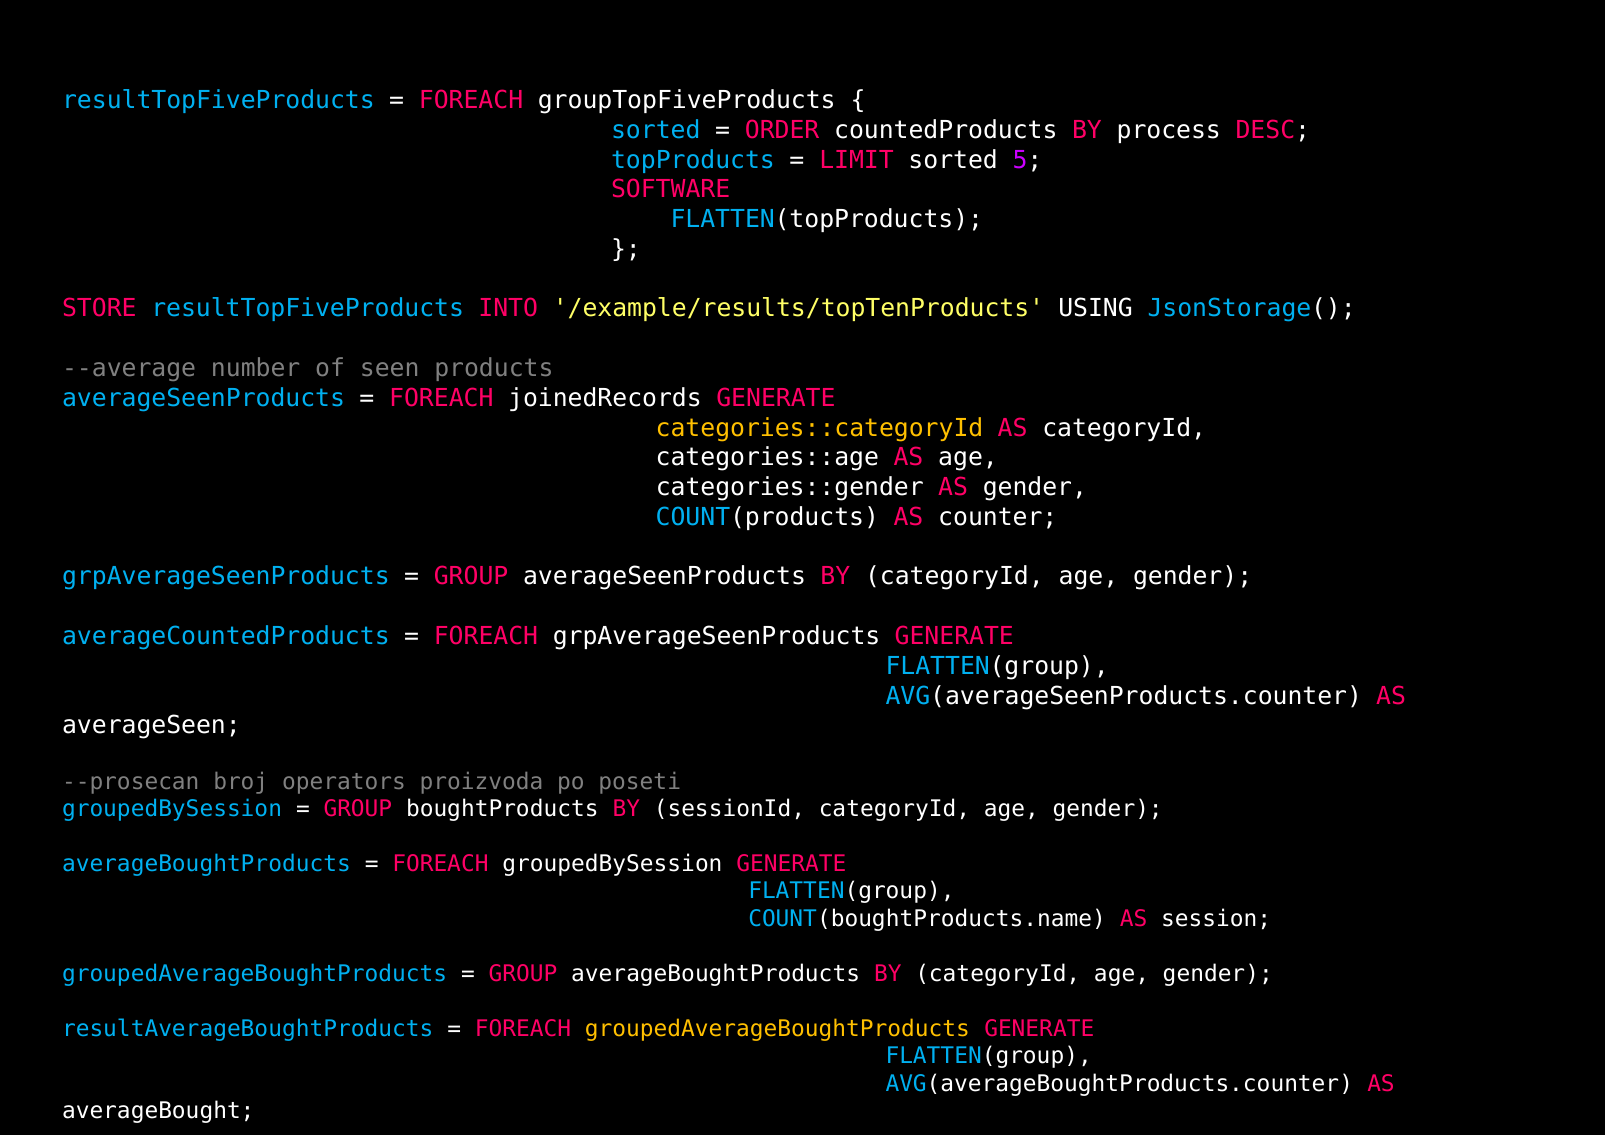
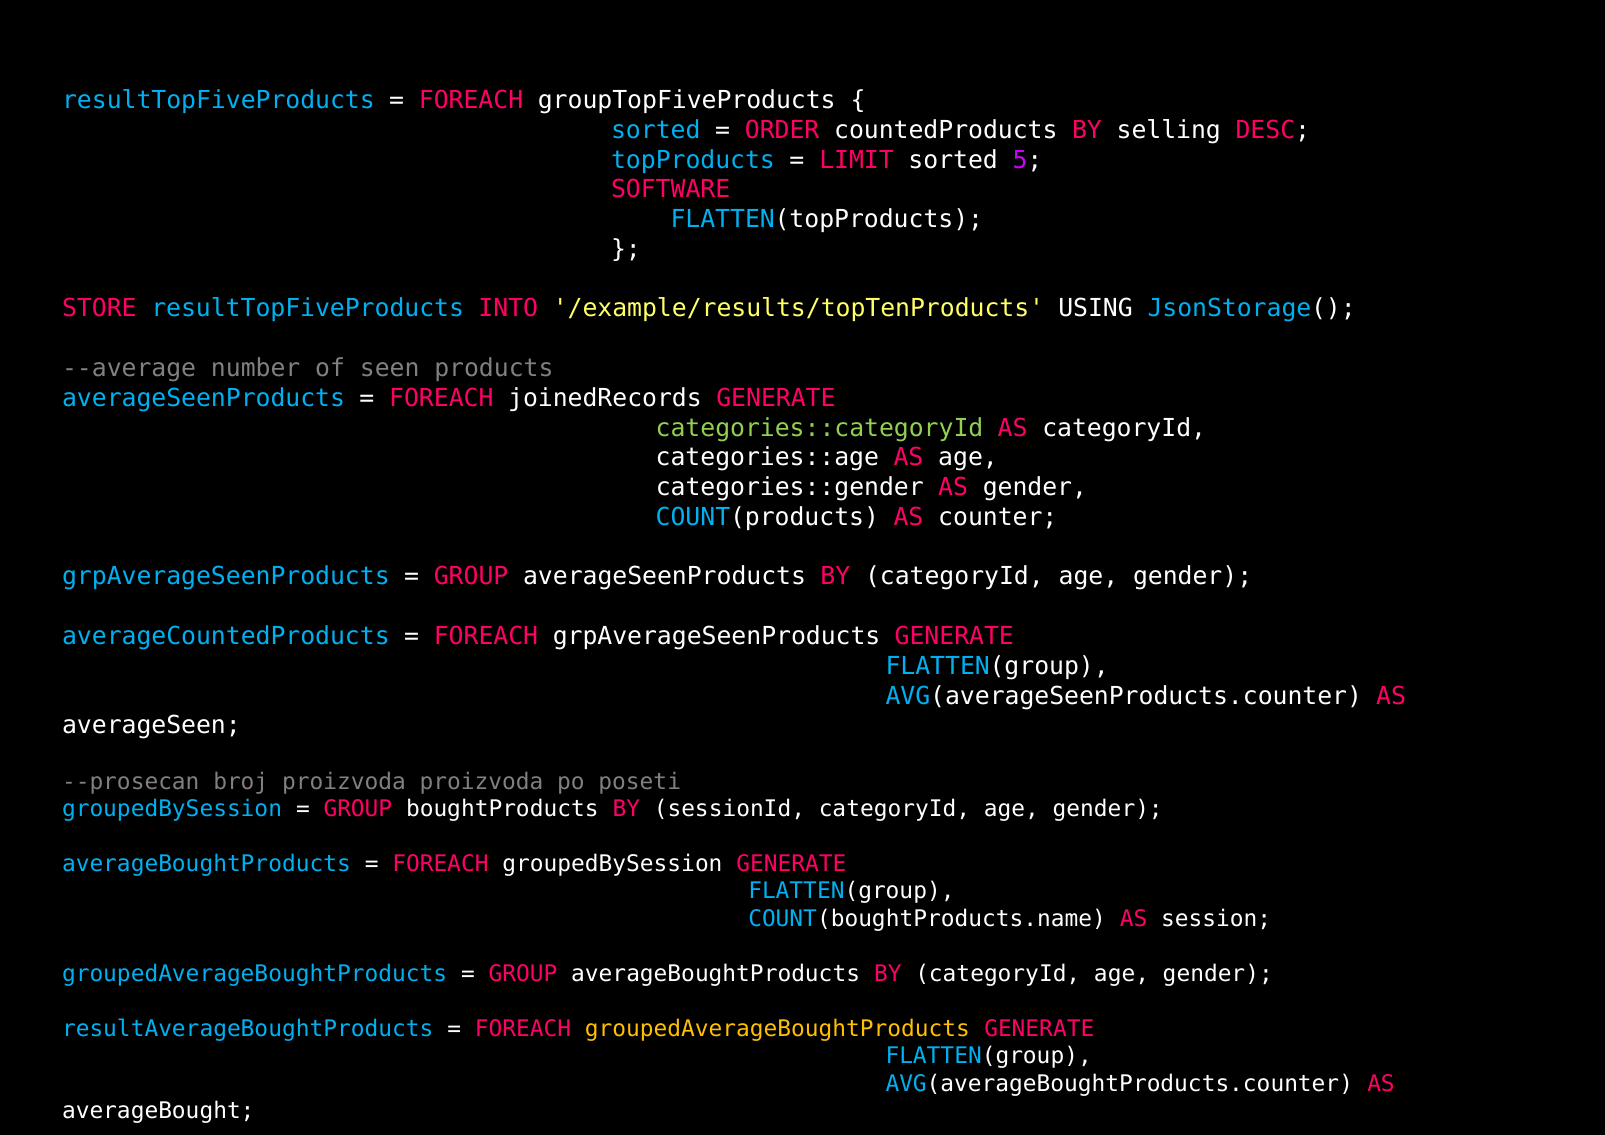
process: process -> selling (1169, 130)
categories::categoryId colour: yellow -> light green (820, 428)
broj operators: operators -> proizvoda (344, 782)
